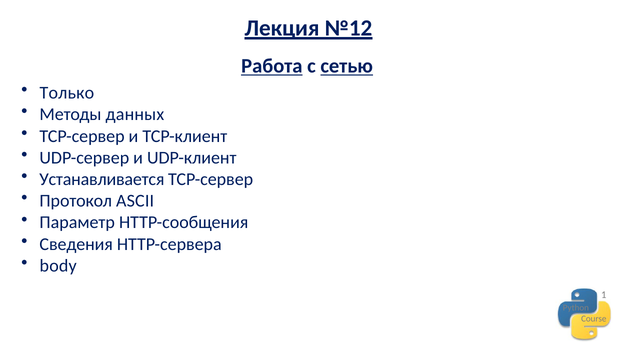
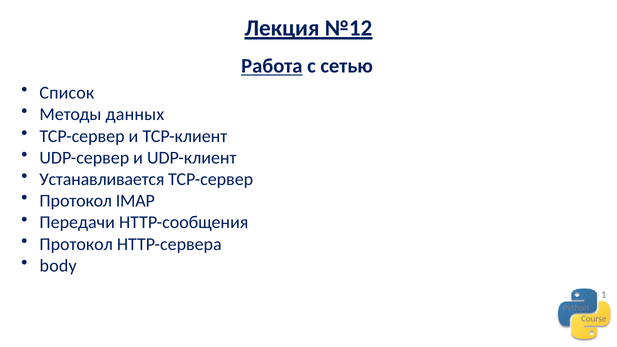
сетью underline: present -> none (347, 66)
Только: Только -> Список (67, 93)
ASCII: ASCII -> IMAP (135, 201)
Параметр: Параметр -> Передачи (77, 223)
Сведения: Сведения -> Протокол (76, 244)
